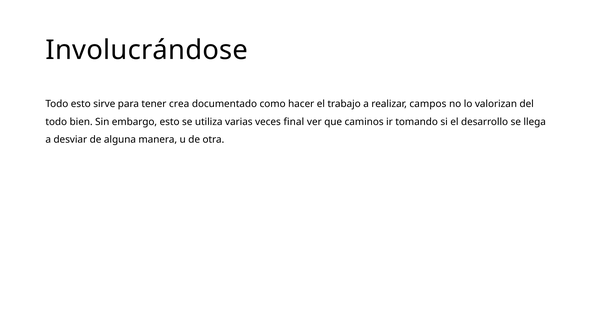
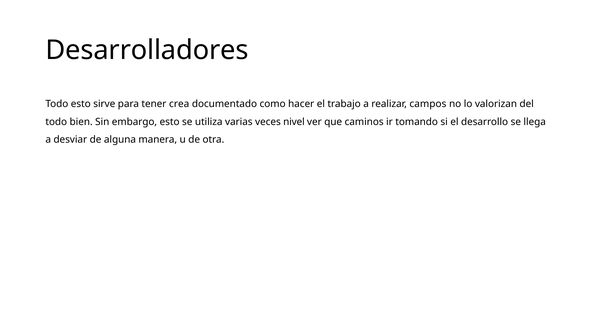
Involucrándose: Involucrándose -> Desarrolladores (147, 50)
final: final -> nivel (294, 122)
